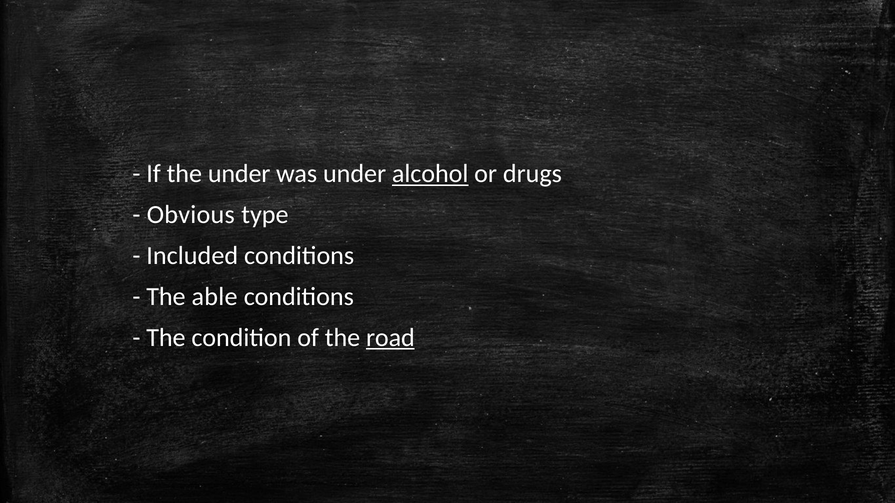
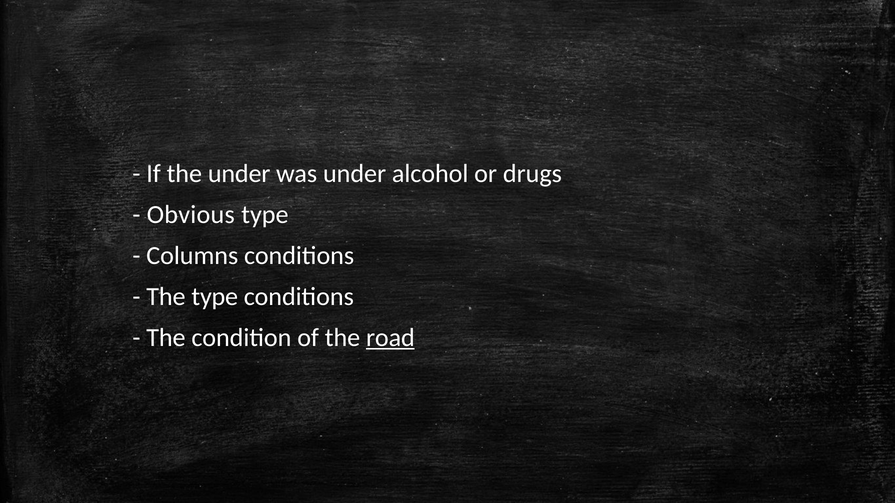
alcohol underline: present -> none (430, 174)
Included: Included -> Columns (192, 256)
The able: able -> type (215, 297)
